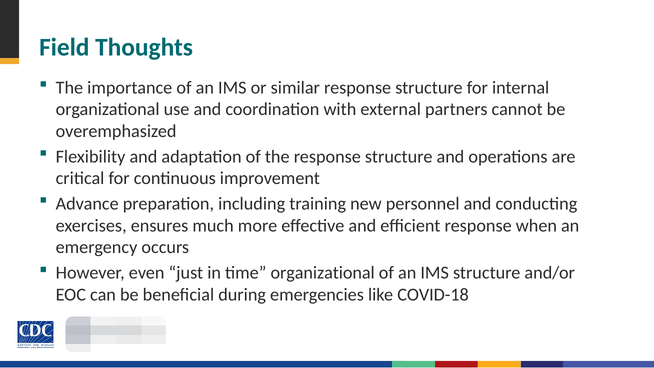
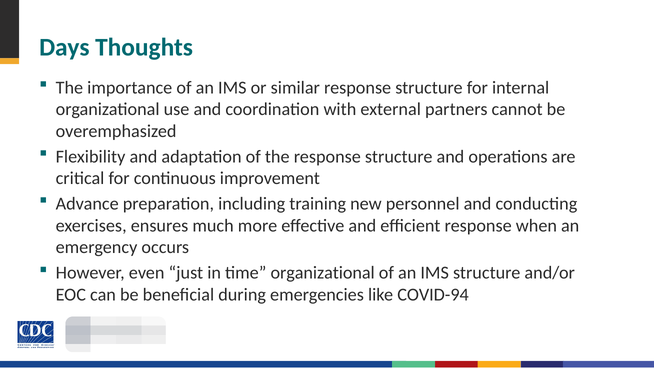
Field: Field -> Days (64, 47)
COVID-18: COVID-18 -> COVID-94 (433, 295)
